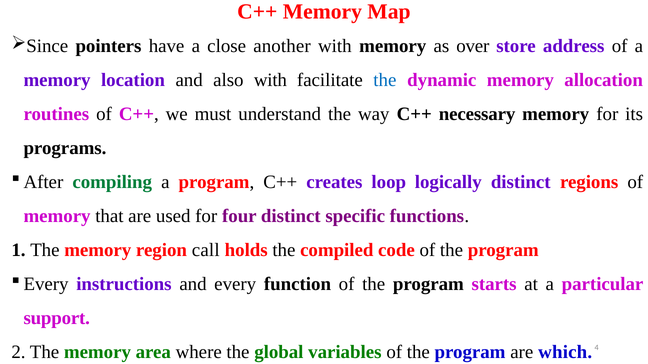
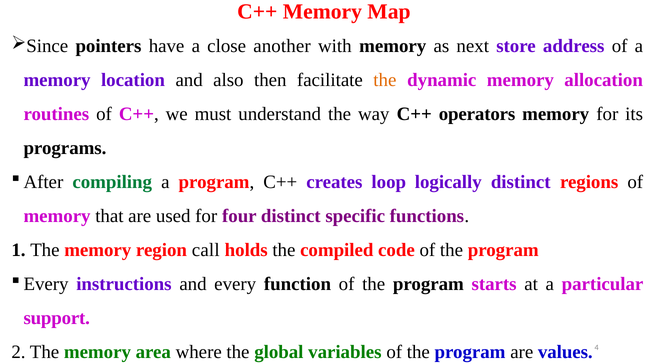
over: over -> next (473, 46)
also with: with -> then (270, 80)
the colour: blue -> orange (385, 80)
necessary: necessary -> operators (477, 114)
which: which -> values (565, 352)
